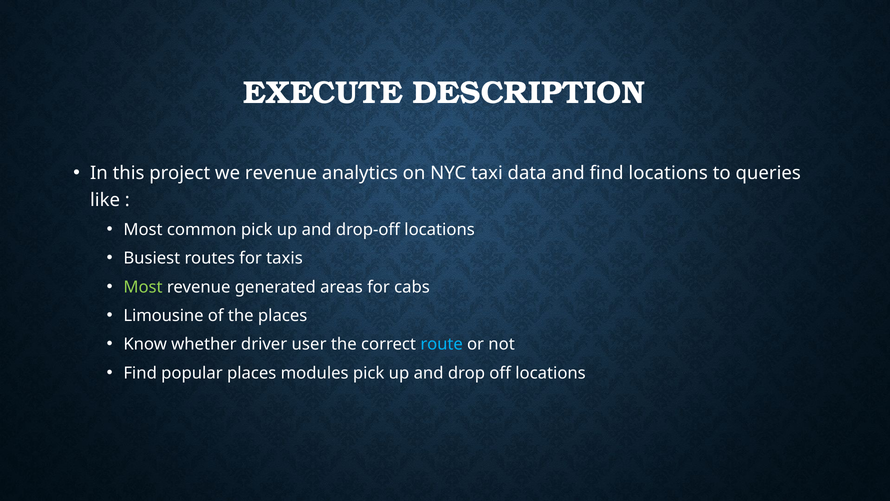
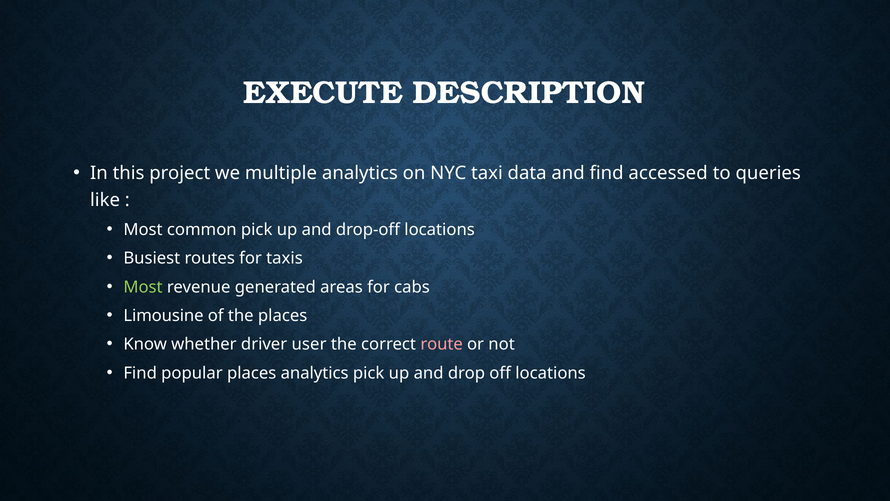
we revenue: revenue -> multiple (281, 173)
find locations: locations -> accessed (668, 173)
route colour: light blue -> pink (442, 344)
places modules: modules -> analytics (315, 373)
